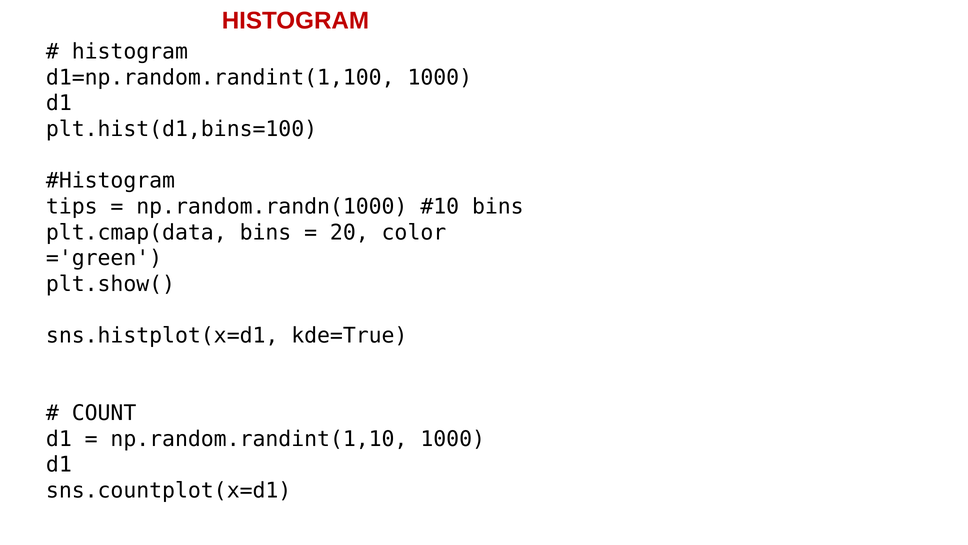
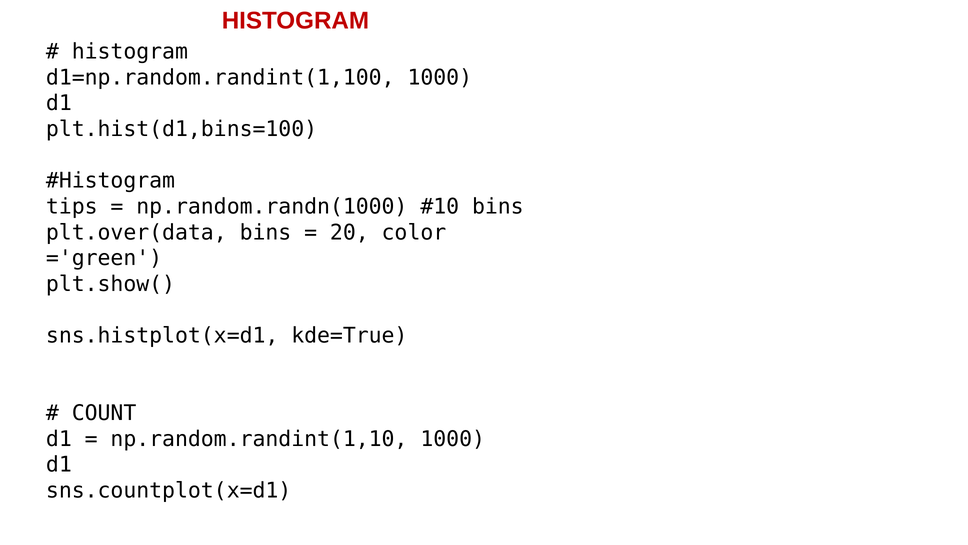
plt.cmap(data: plt.cmap(data -> plt.over(data (136, 232)
